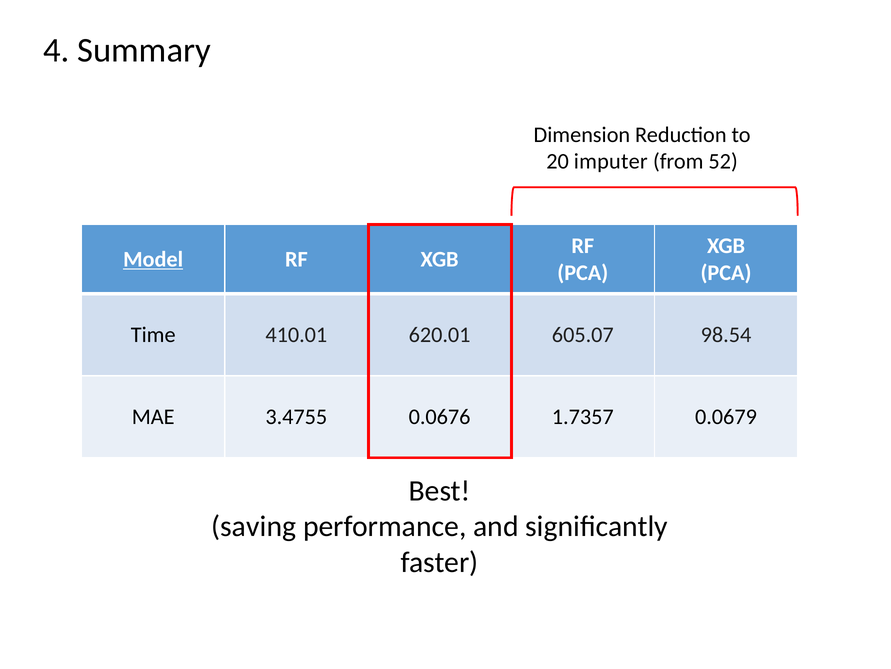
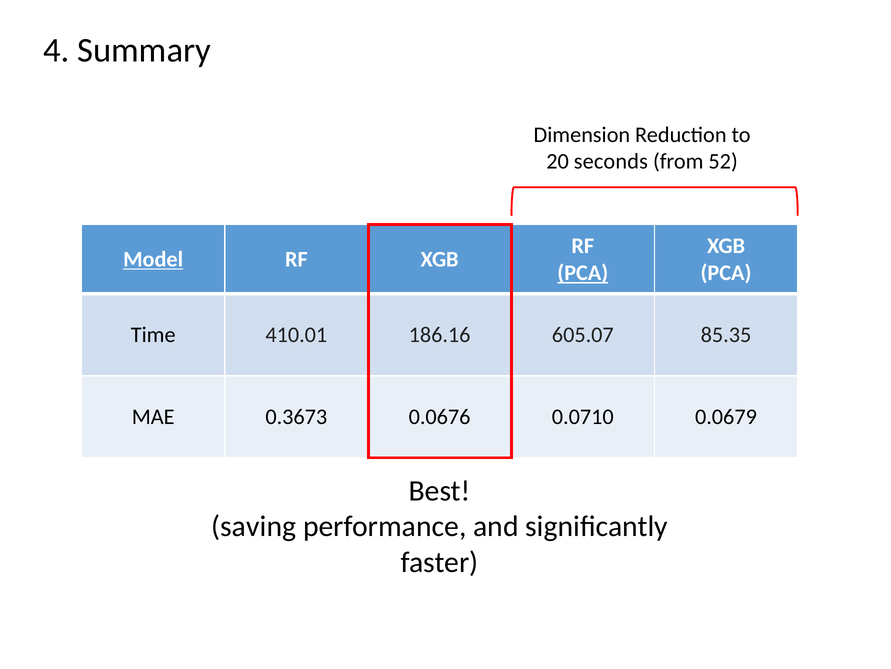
imputer: imputer -> seconds (611, 161)
PCA underline: none -> present (583, 273)
620.01: 620.01 -> 186.16 (440, 335)
98.54: 98.54 -> 85.35 (726, 335)
3.4755: 3.4755 -> 0.3673 (296, 417)
1.7357: 1.7357 -> 0.0710 (583, 417)
